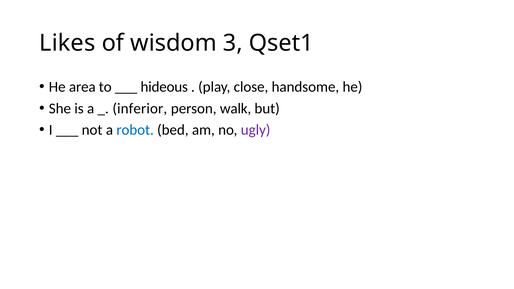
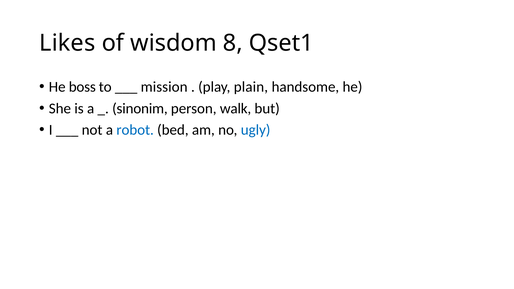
3: 3 -> 8 (233, 43)
area: area -> boss (82, 87)
hideous: hideous -> mission (164, 87)
close: close -> plain (251, 87)
inferior: inferior -> sinonim (140, 108)
ugly colour: purple -> blue (256, 130)
